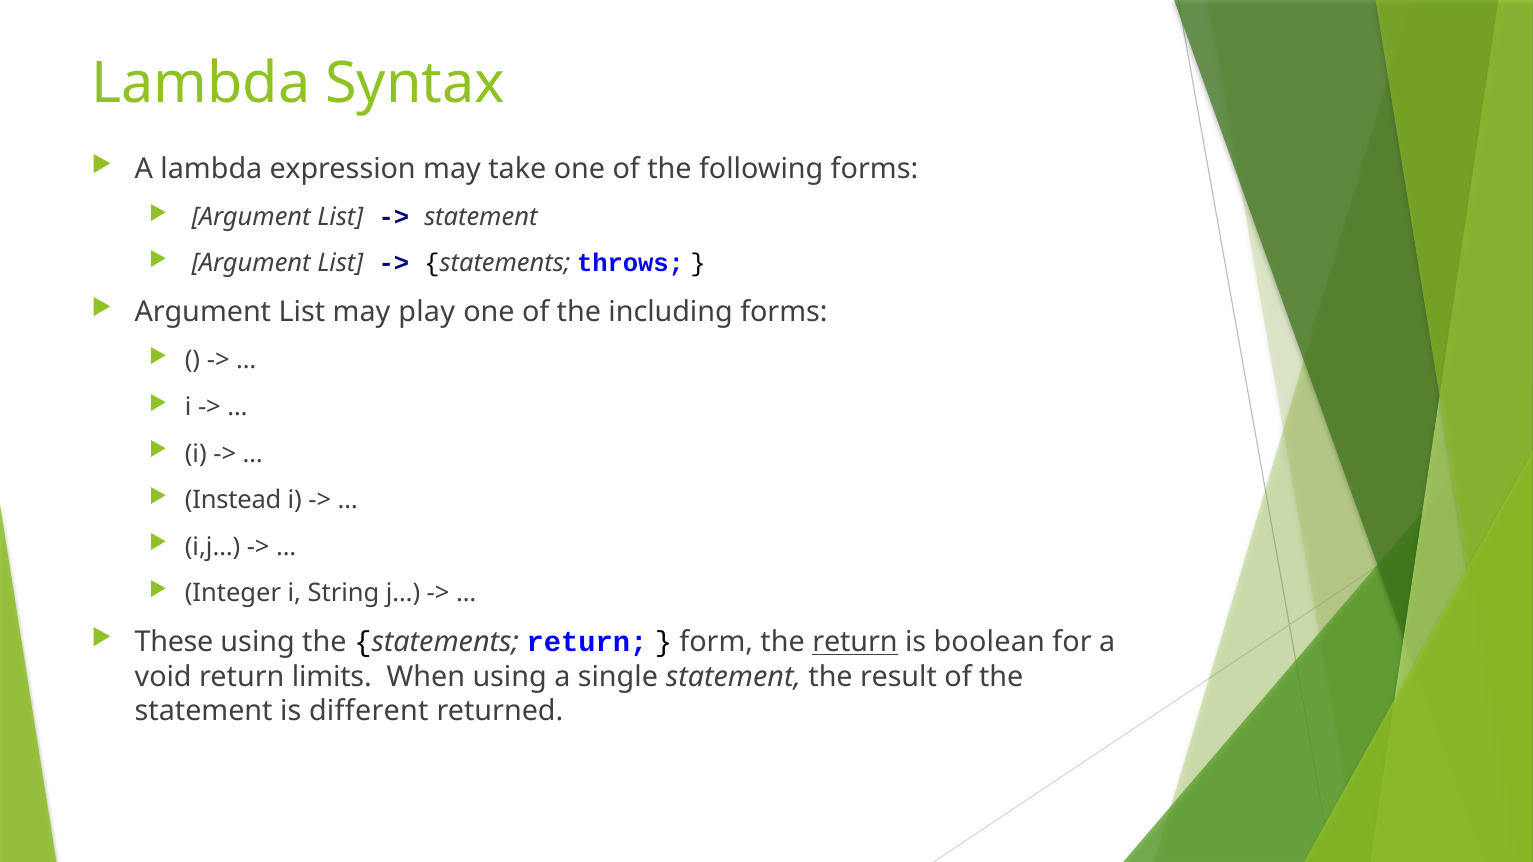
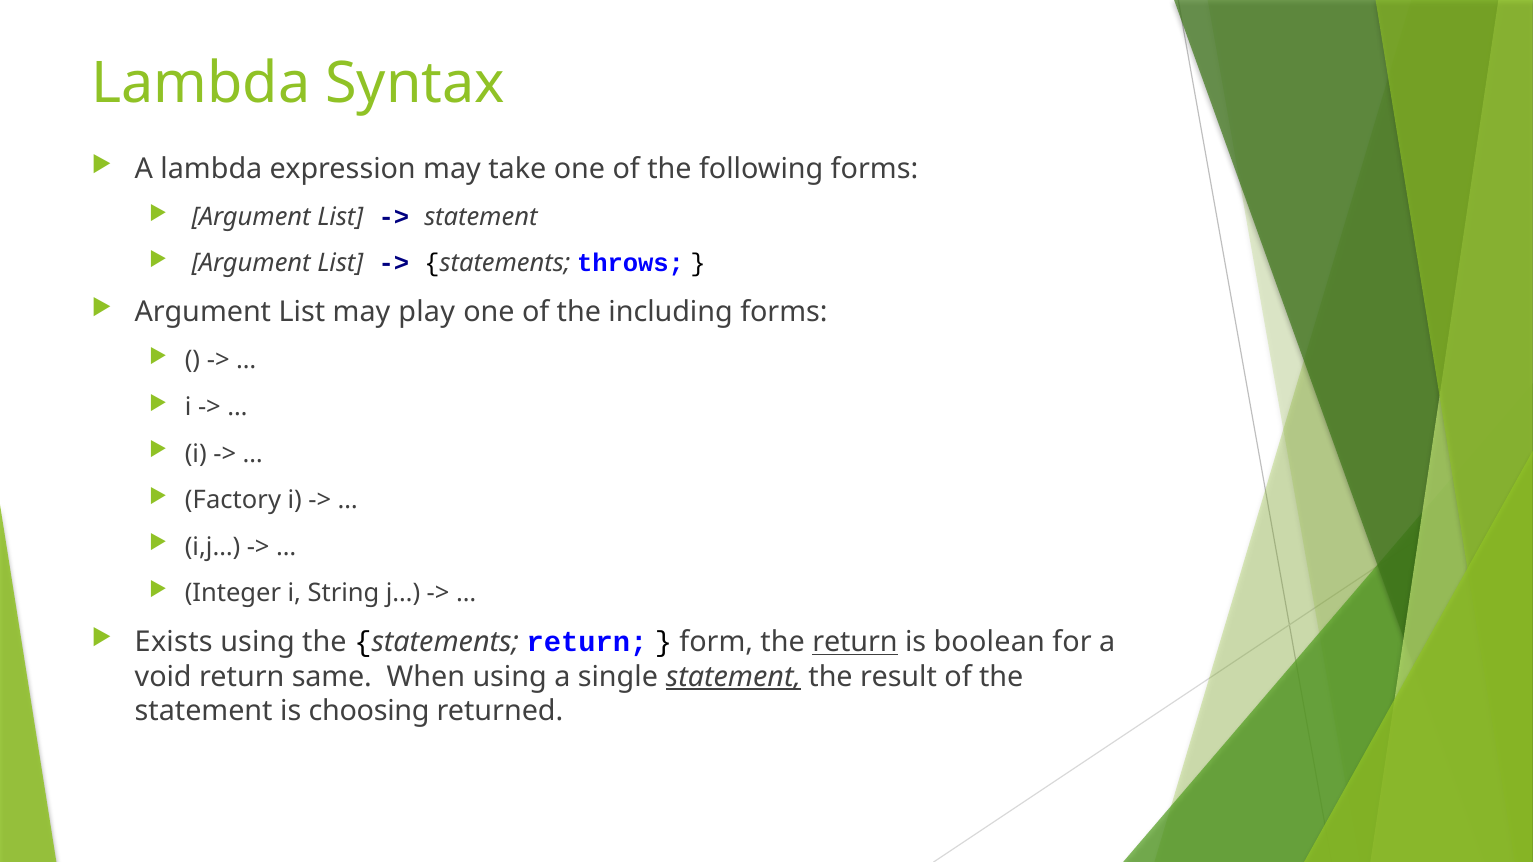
Instead: Instead -> Factory (233, 500)
These: These -> Exists (174, 642)
limits: limits -> same (332, 677)
statement underline: none -> present (733, 677)
different: different -> choosing (369, 711)
